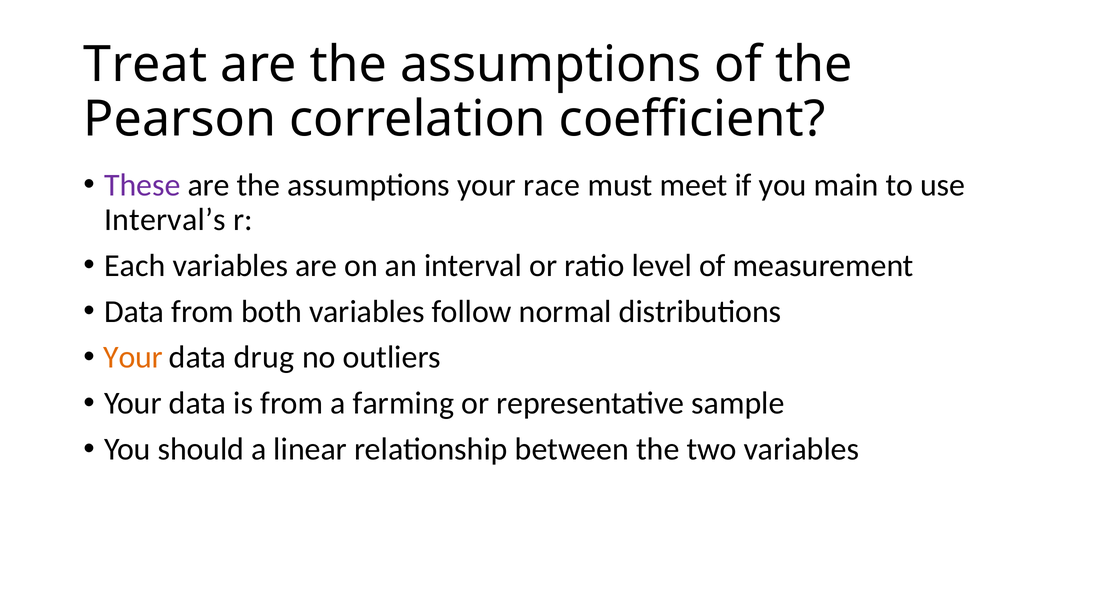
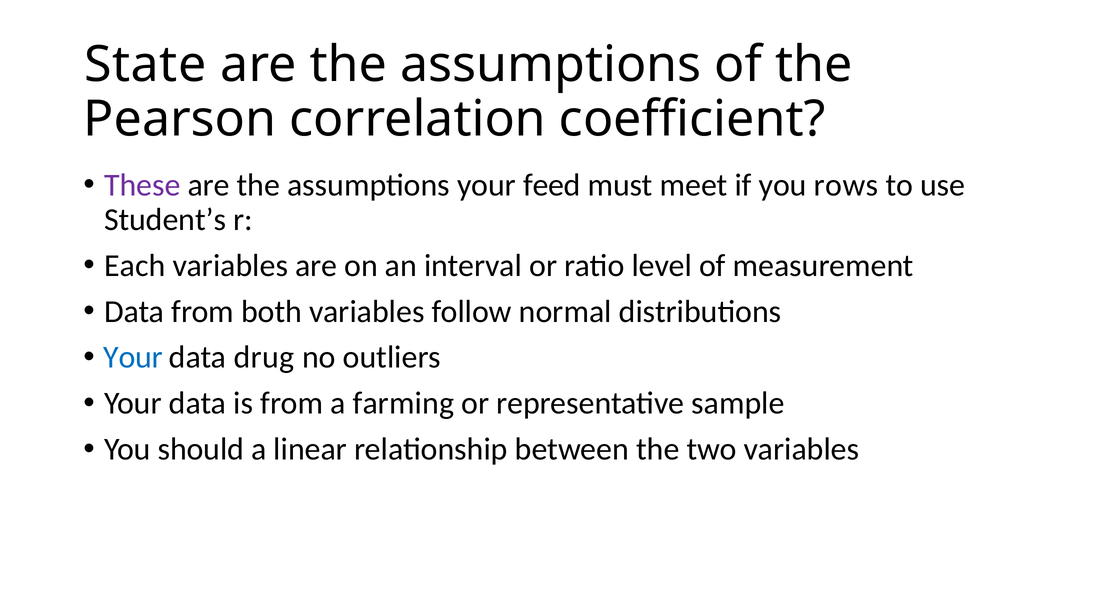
Treat: Treat -> State (145, 65)
race: race -> feed (552, 185)
main: main -> rows (846, 185)
Interval’s: Interval’s -> Student’s (165, 220)
Your colour: orange -> blue (133, 357)
